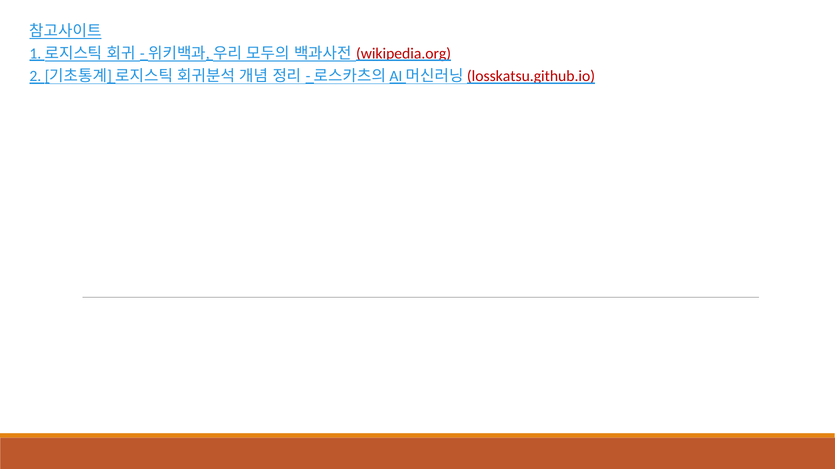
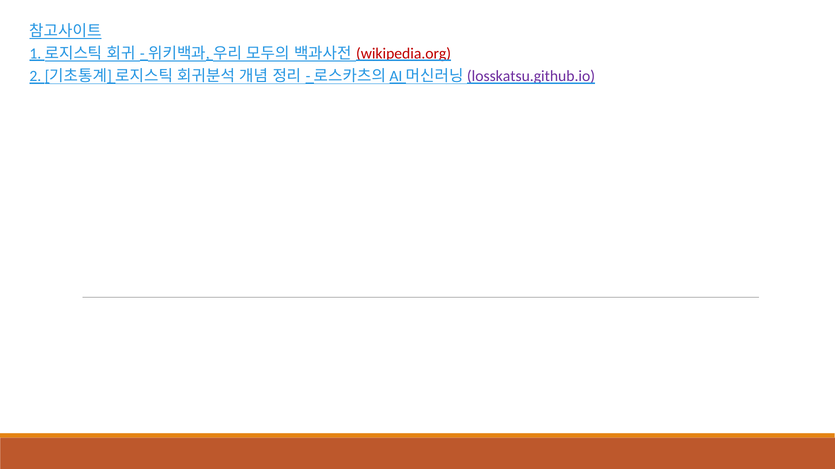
losskatsu.github.io colour: red -> purple (531, 76)
